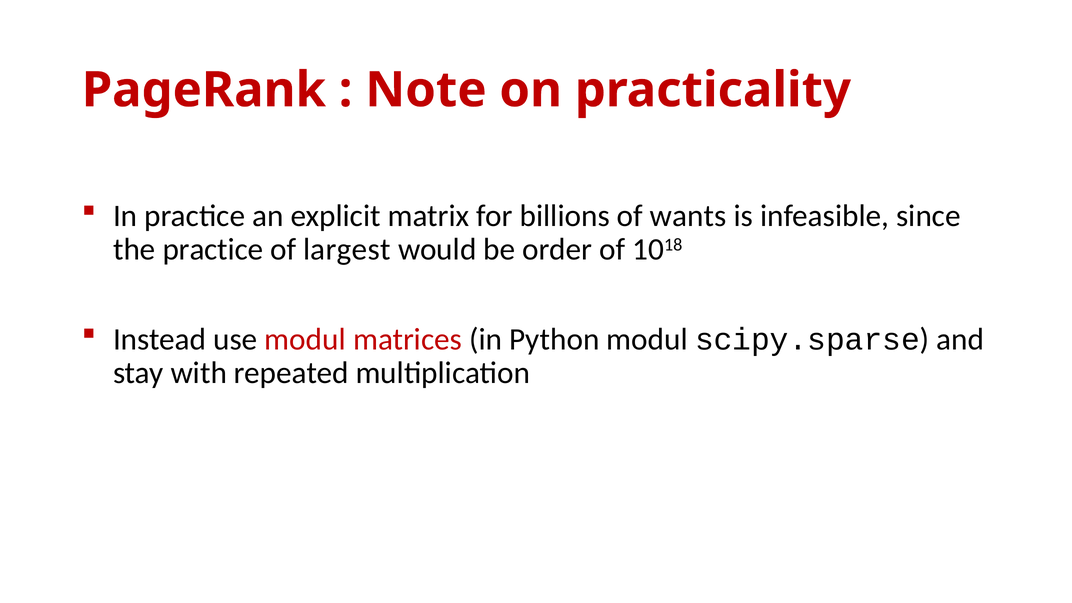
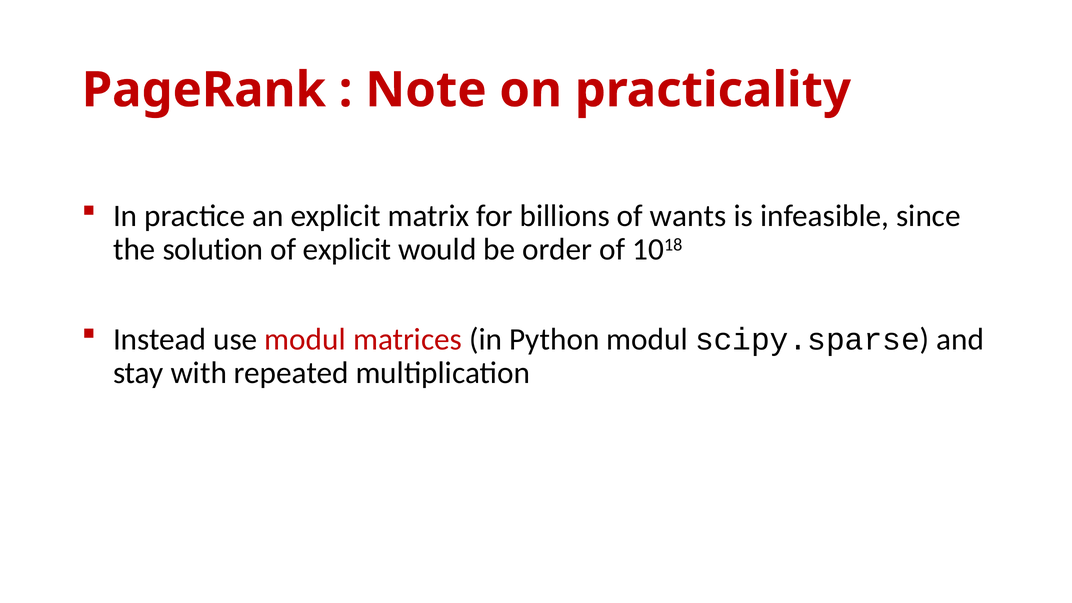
the practice: practice -> solution (213, 249)
of largest: largest -> explicit (347, 249)
